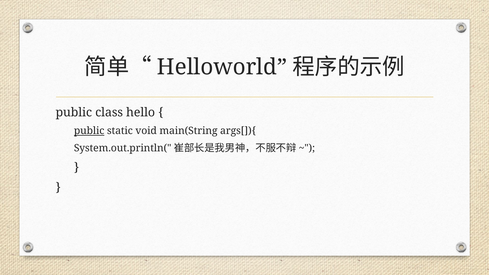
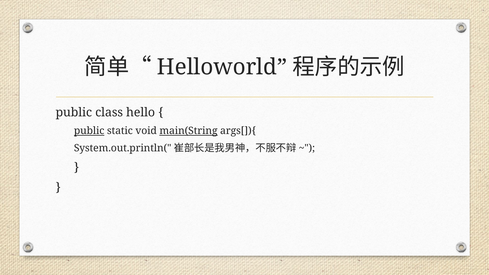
main(String underline: none -> present (189, 131)
